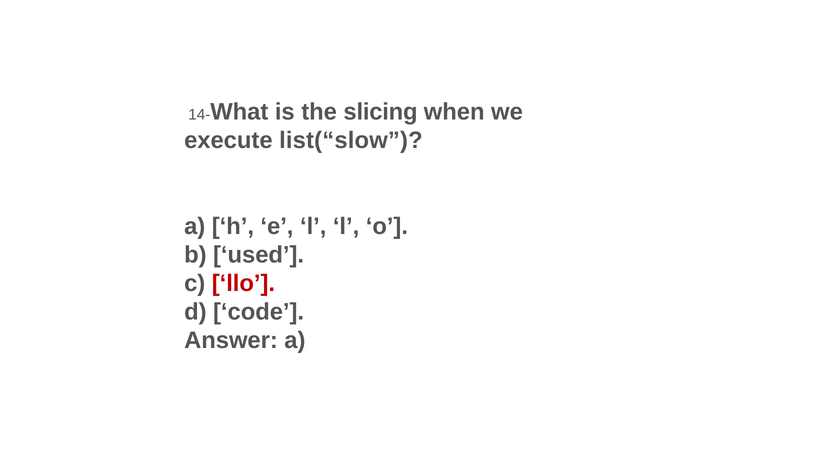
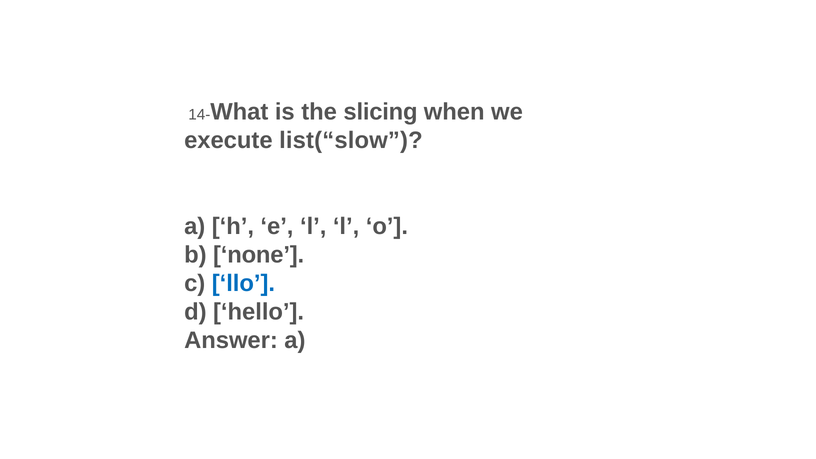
used: used -> none (259, 255)
llo colour: red -> blue (243, 283)
code: code -> hello (259, 312)
